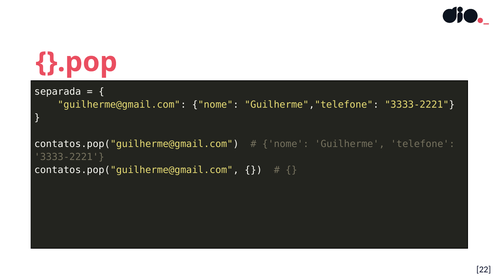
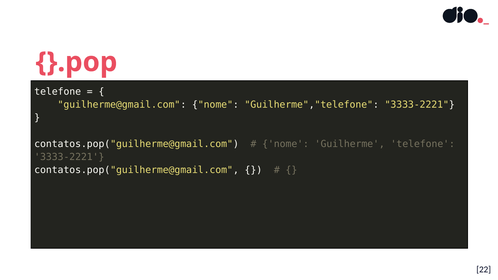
separada: separada -> telefone (58, 92)
